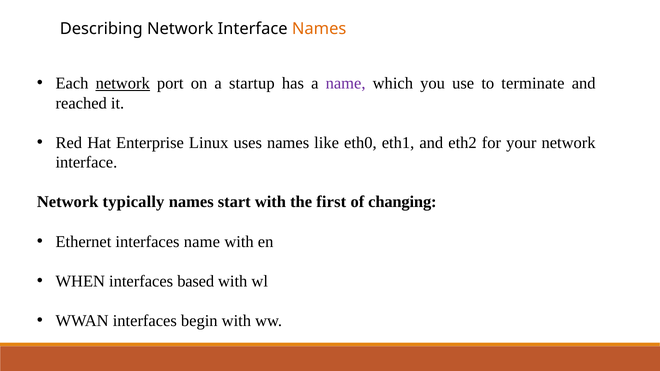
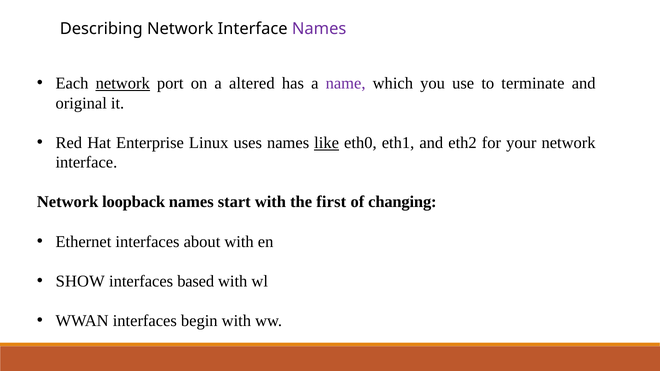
Names colour: orange -> purple (319, 29)
startup: startup -> altered (252, 83)
reached: reached -> original (81, 103)
like underline: none -> present (327, 143)
typically: typically -> loopback (134, 202)
interfaces name: name -> about (202, 242)
WHEN: WHEN -> SHOW (80, 281)
